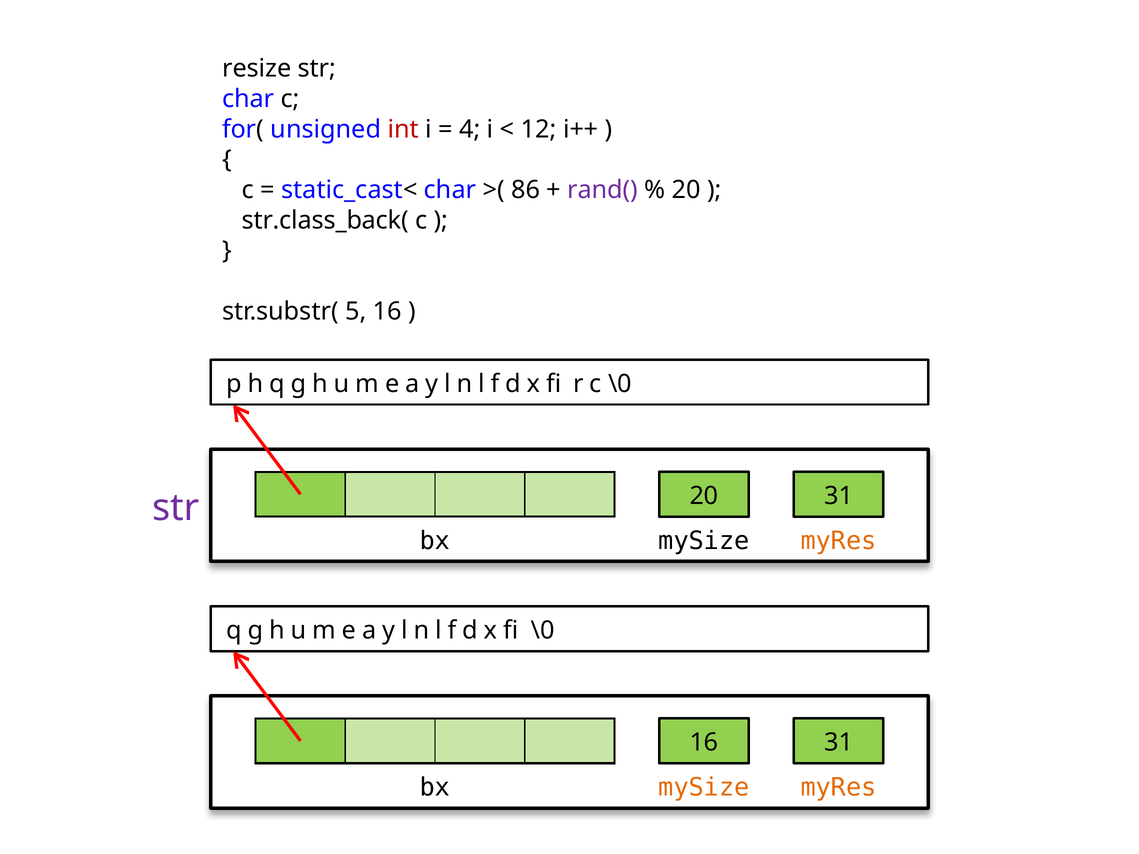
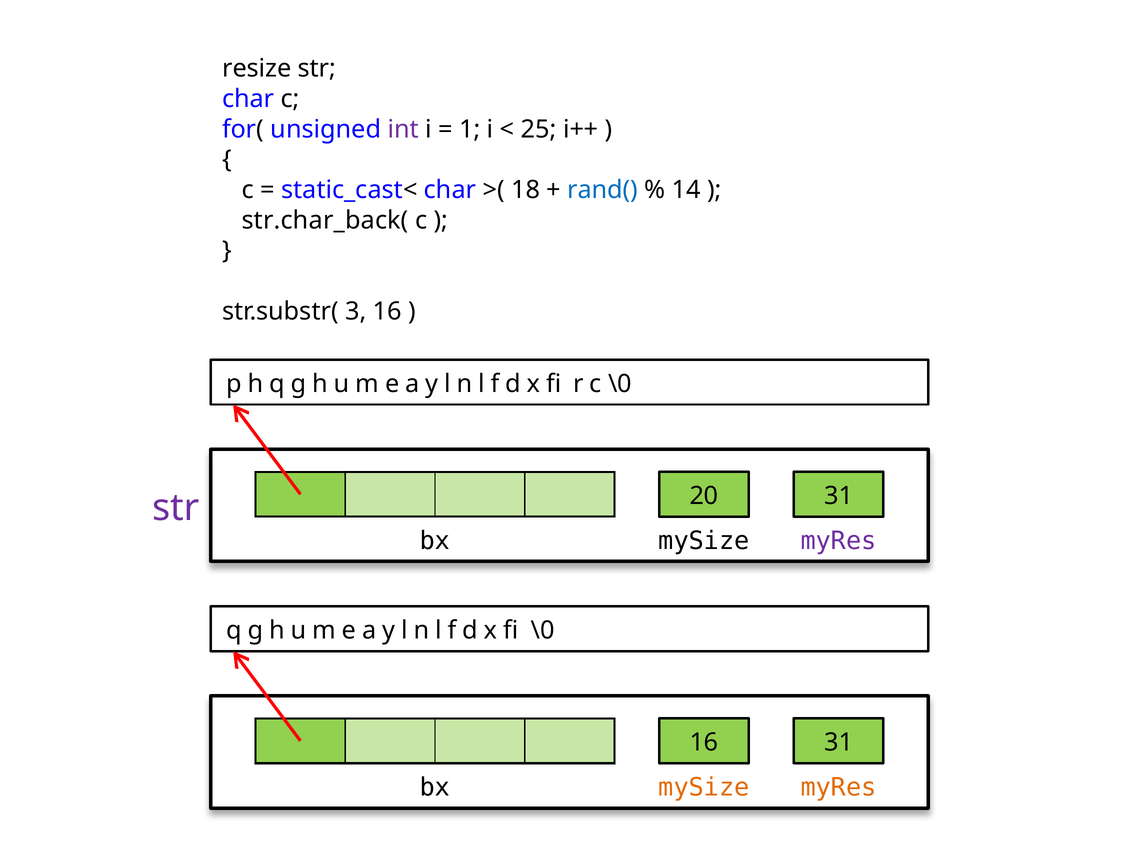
int colour: red -> purple (403, 129)
4: 4 -> 1 (470, 129)
12: 12 -> 25 (539, 129)
86: 86 -> 18 (526, 190)
rand( colour: purple -> blue (603, 190)
20: 20 -> 14 (686, 190)
str.class_back(: str.class_back( -> str.char_back( (325, 220)
5: 5 -> 3 (356, 311)
myRes colour: orange -> purple (839, 541)
